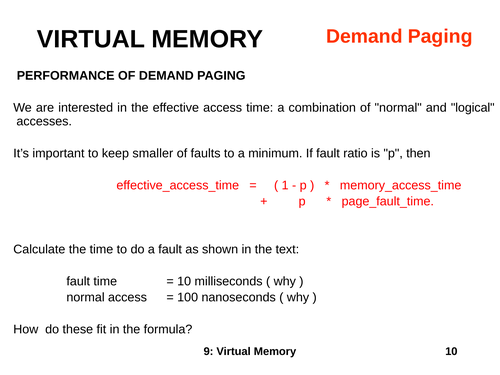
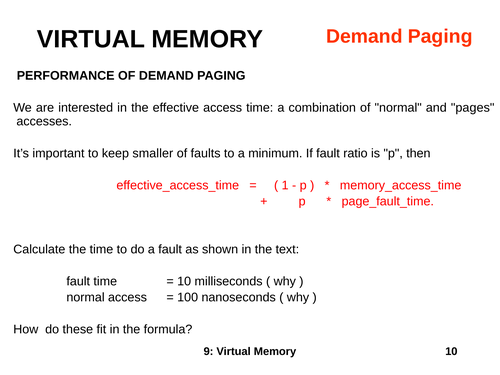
logical: logical -> pages (473, 108)
